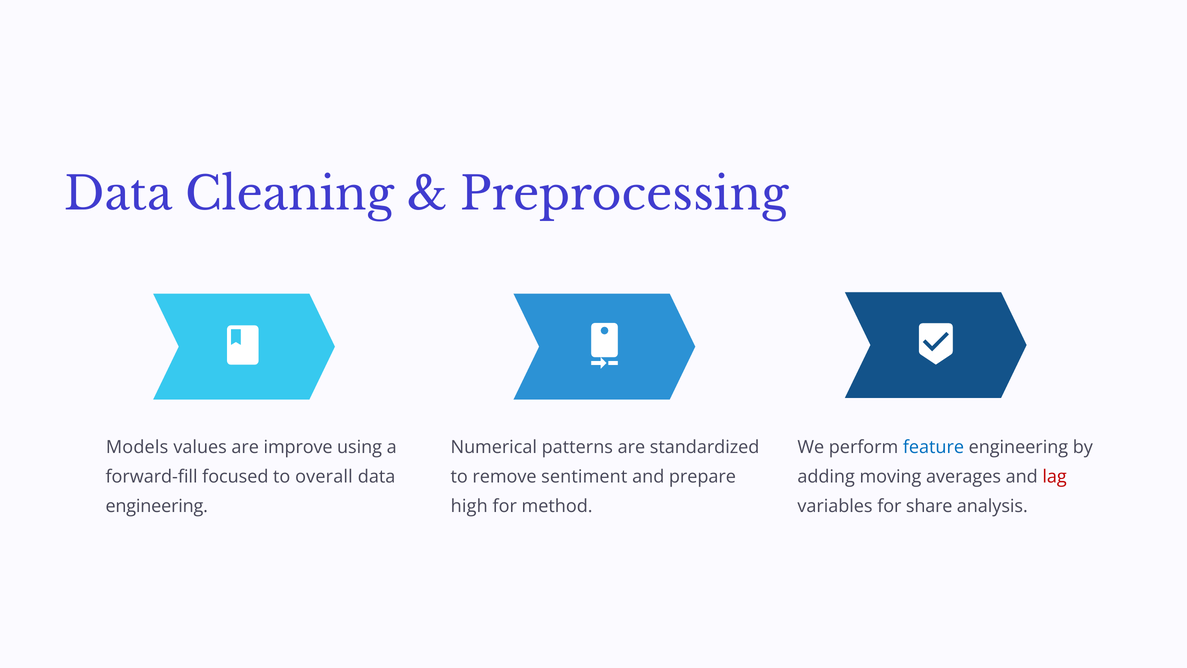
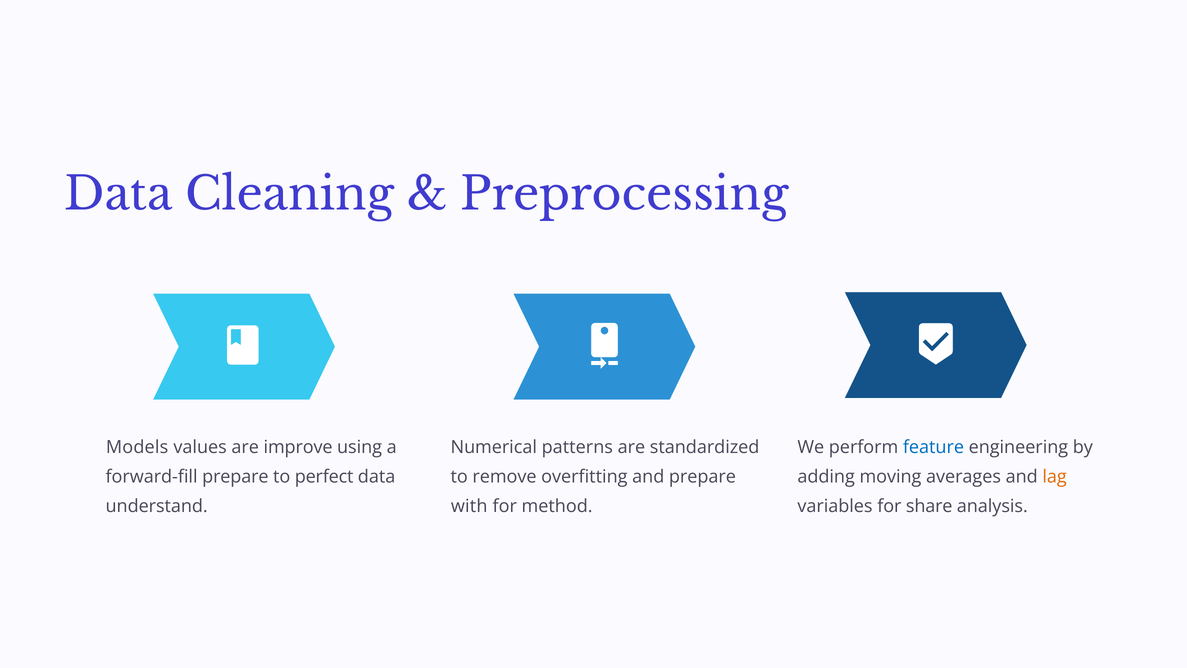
forward-fill focused: focused -> prepare (235, 476)
overall: overall -> perfect (324, 476)
sentiment: sentiment -> overfitting (584, 476)
lag colour: red -> orange (1055, 476)
engineering: engineering -> understand (157, 506)
high: high -> with (469, 506)
